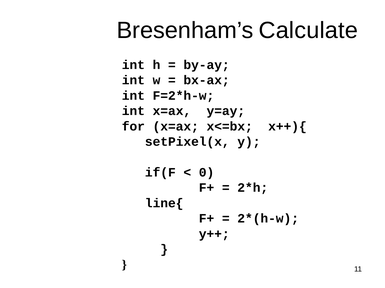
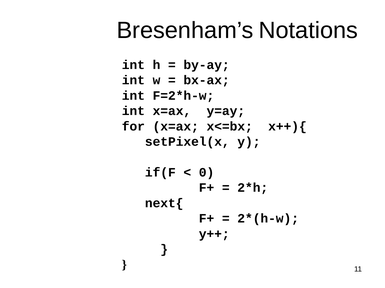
Calculate: Calculate -> Notations (308, 31)
line{: line{ -> next{ (164, 204)
